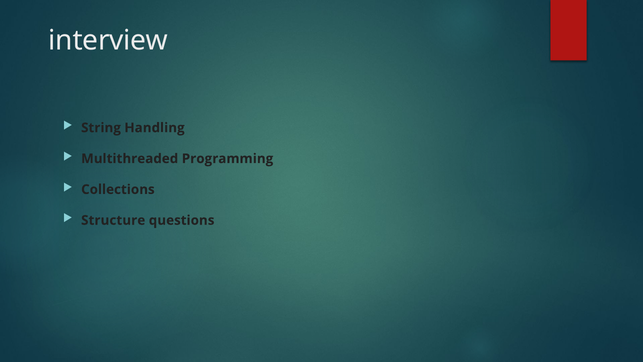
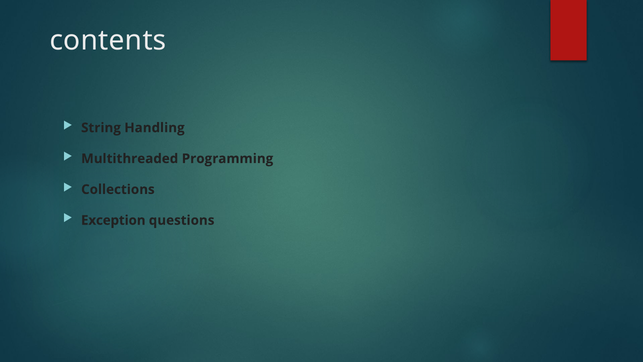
interview: interview -> contents (108, 41)
Structure: Structure -> Exception (113, 220)
